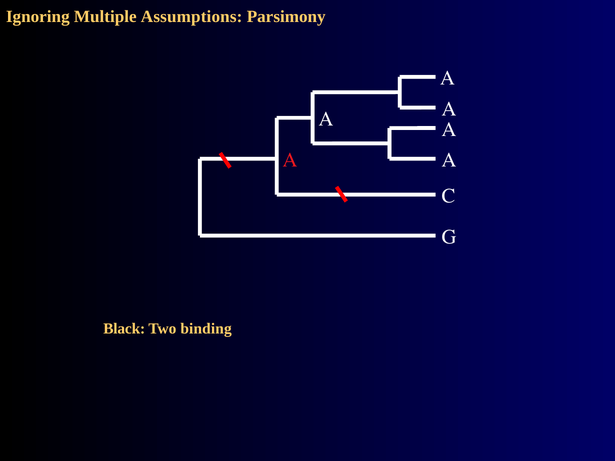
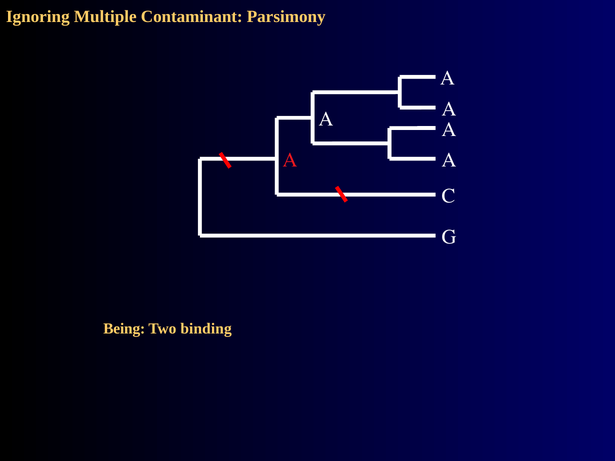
Assumptions: Assumptions -> Contaminant (192, 17)
Black: Black -> Being (124, 329)
